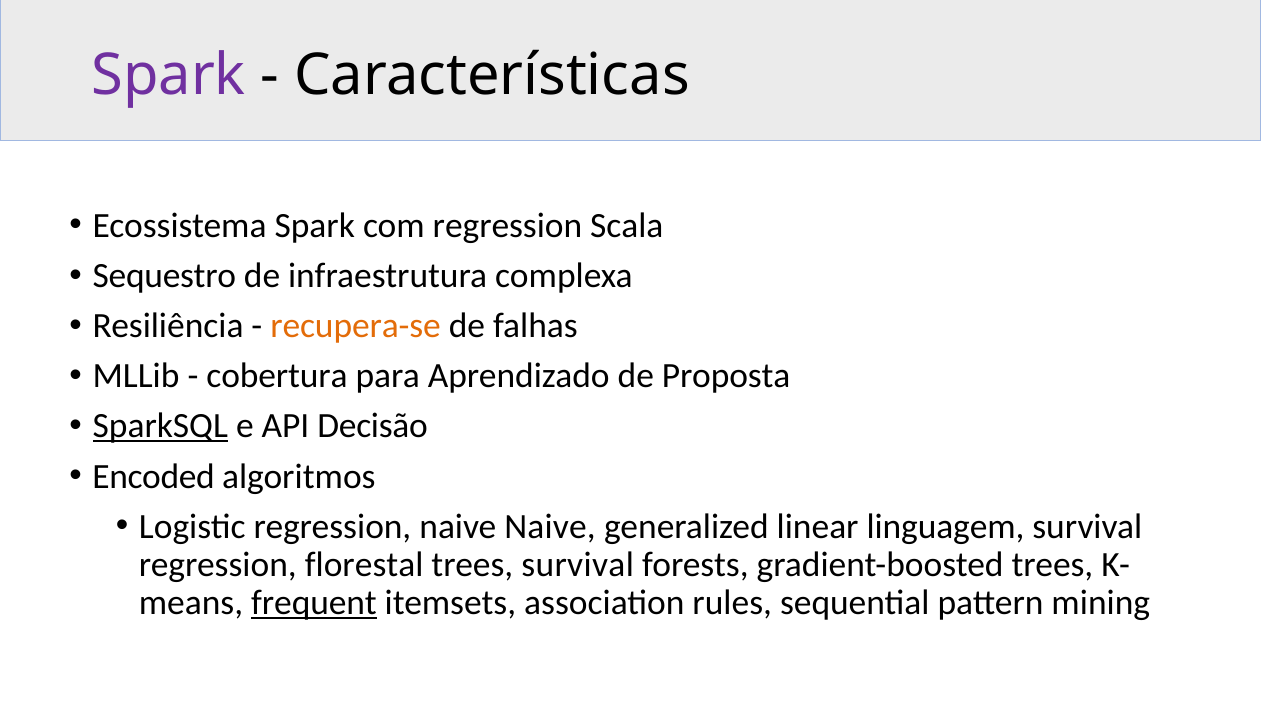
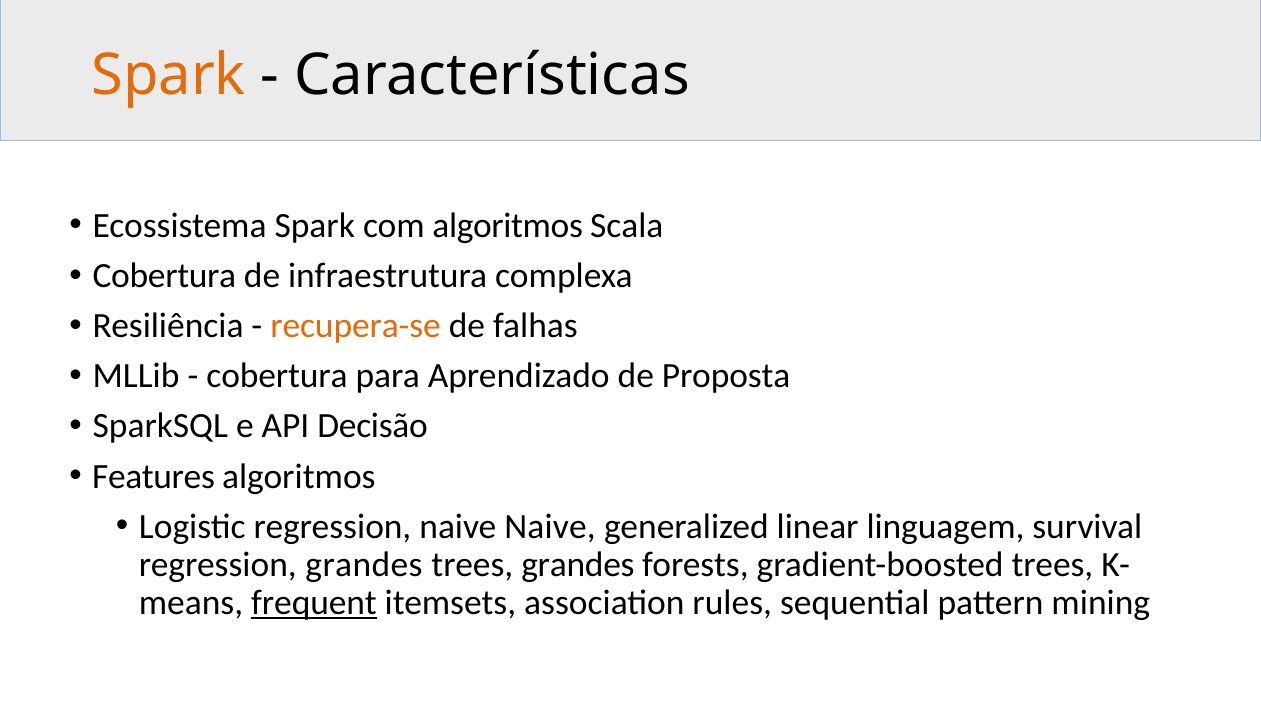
Spark colour: purple -> orange (169, 76)
com regression: regression -> algoritmos (508, 226)
Sequestro: Sequestro -> Cobertura (164, 276)
SparkSQL underline: present -> none (160, 426)
Encoded: Encoded -> Features (153, 477)
regression florestal: florestal -> grandes (364, 565)
trees survival: survival -> grandes (578, 565)
